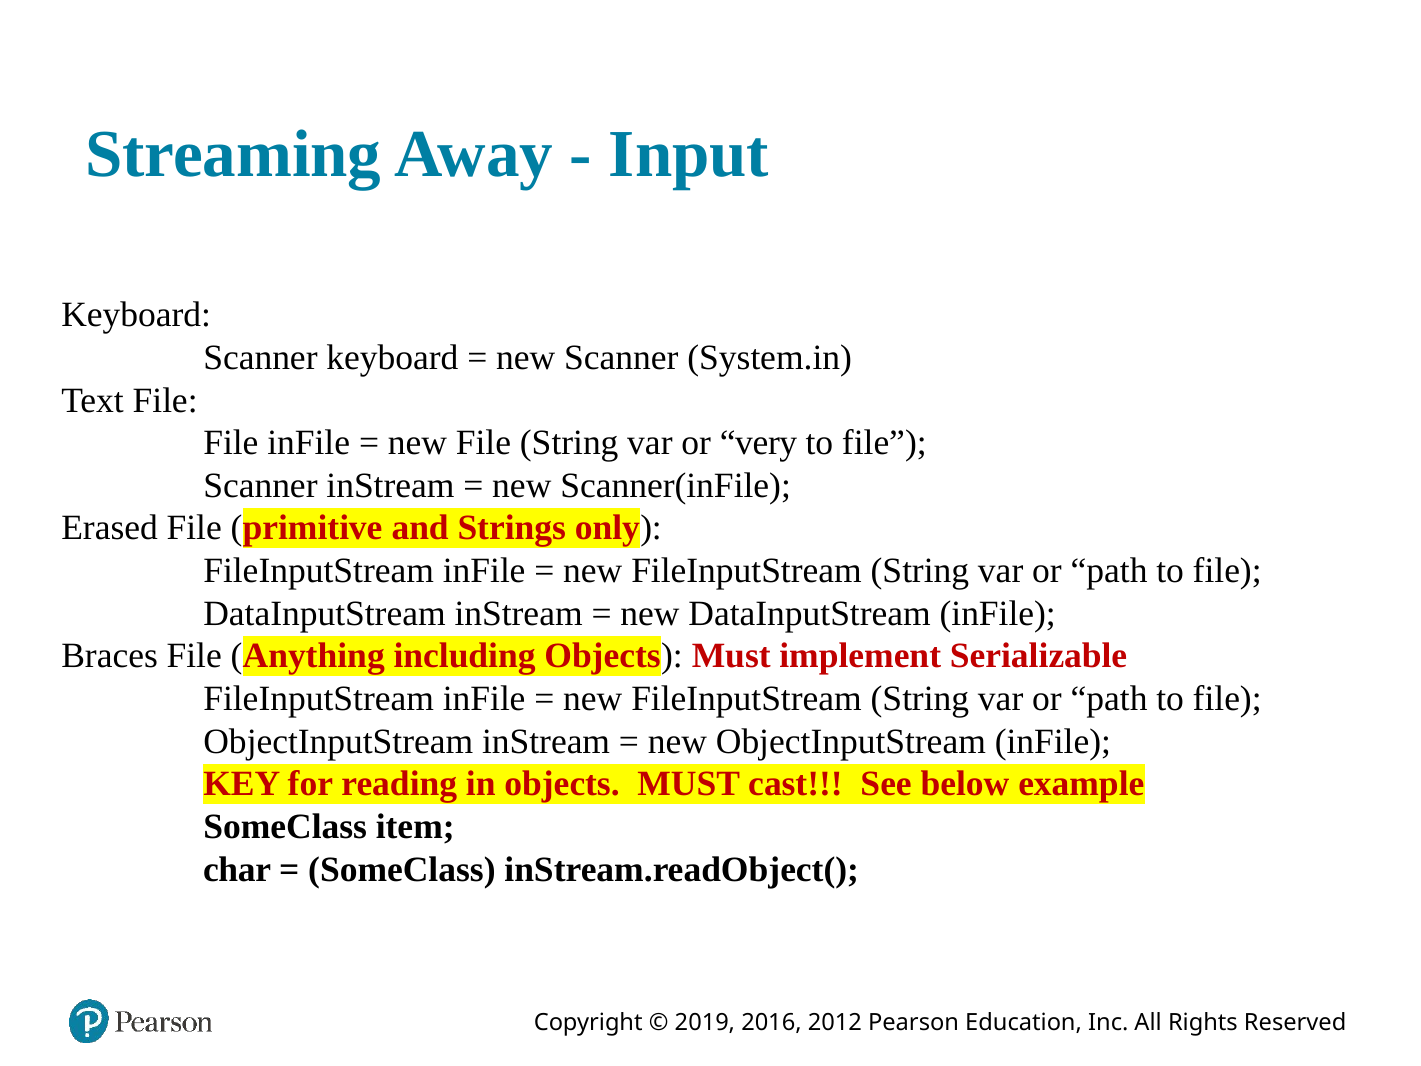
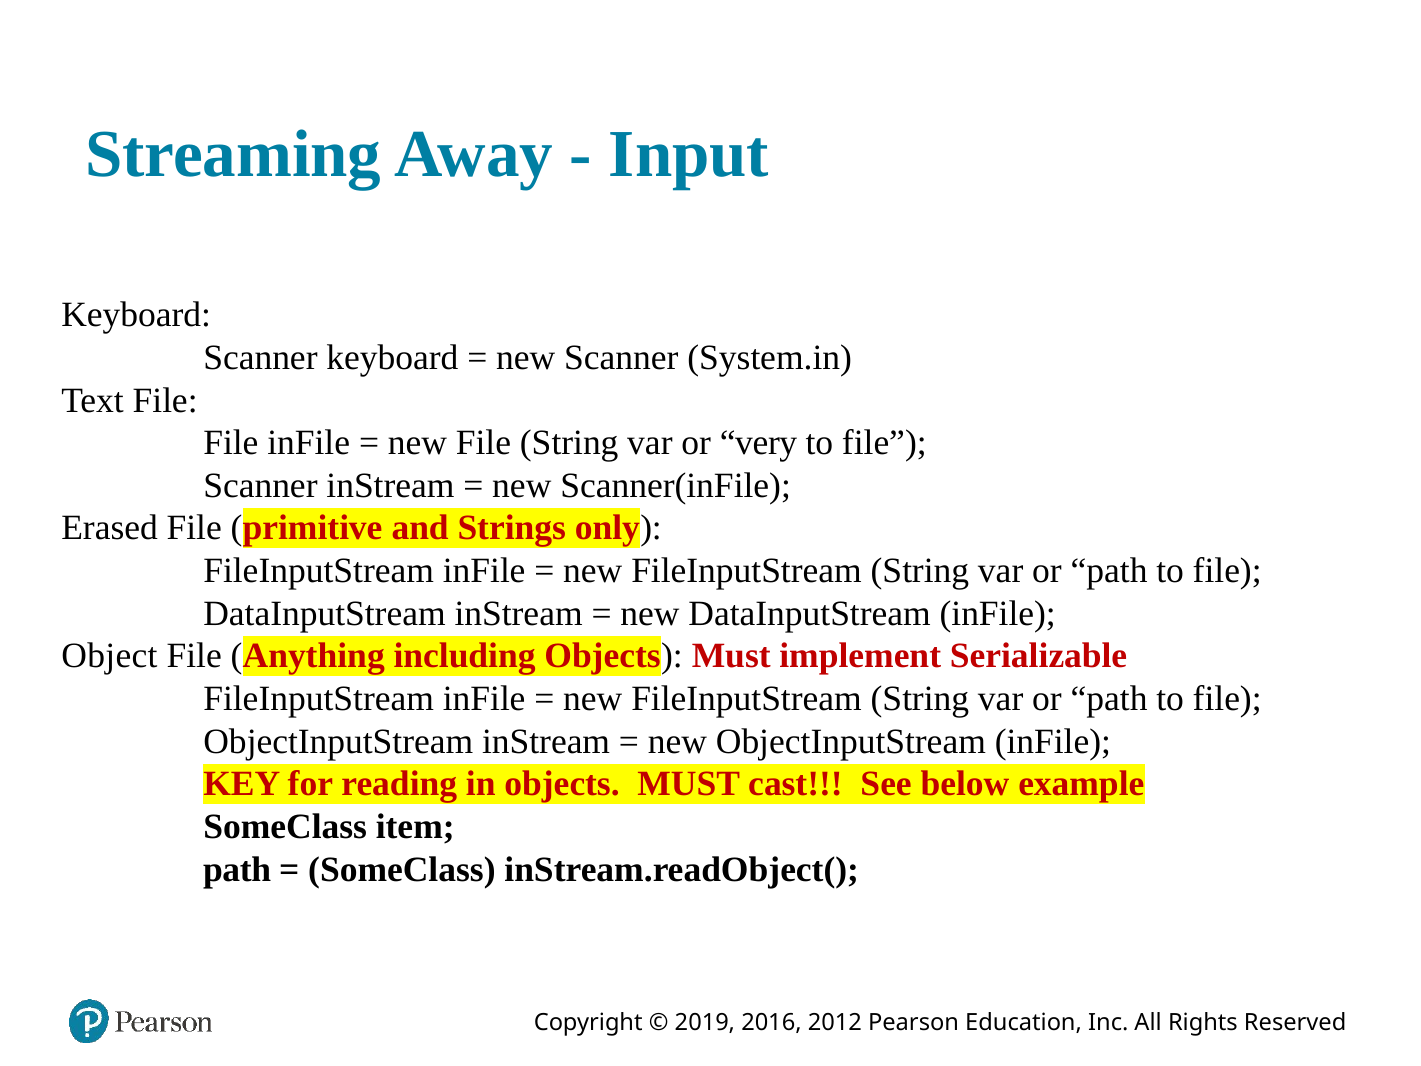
Braces: Braces -> Object (109, 656)
char: char -> path (237, 869)
